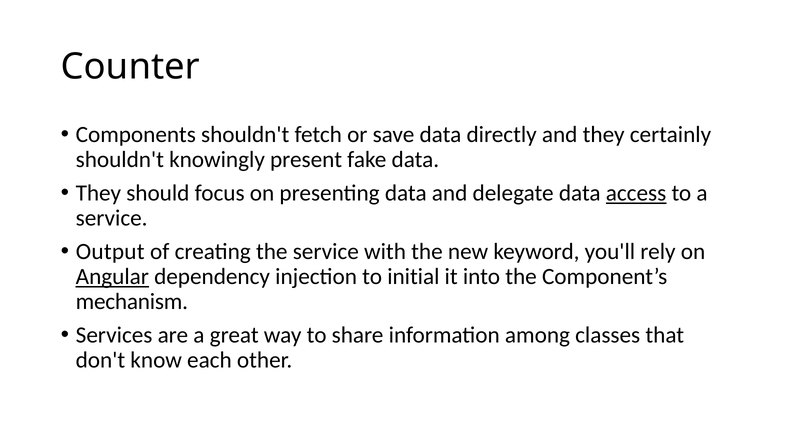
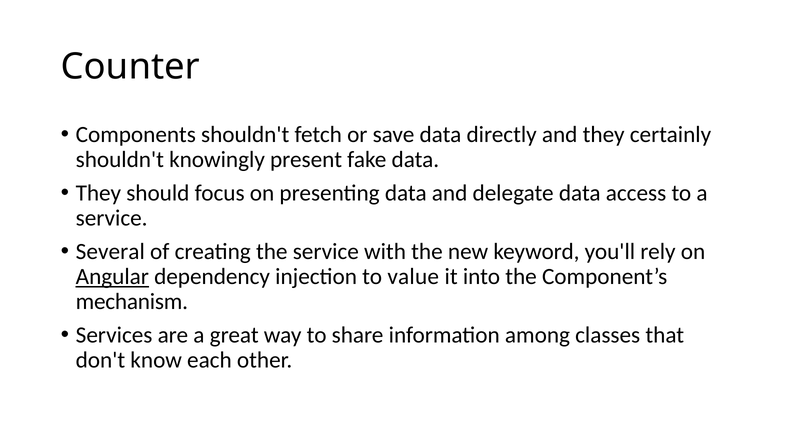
access underline: present -> none (636, 193)
Output: Output -> Several (110, 252)
initial: initial -> value (413, 277)
